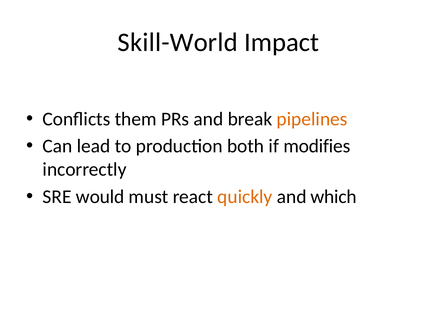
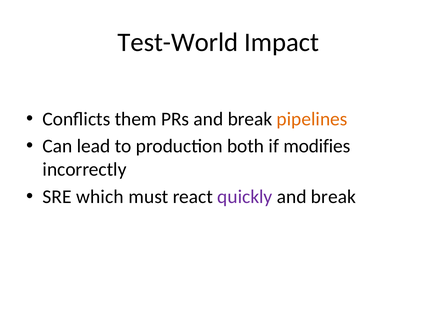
Skill-World: Skill-World -> Test-World (178, 42)
would: would -> which (100, 197)
quickly colour: orange -> purple (245, 197)
which: which -> break (333, 197)
